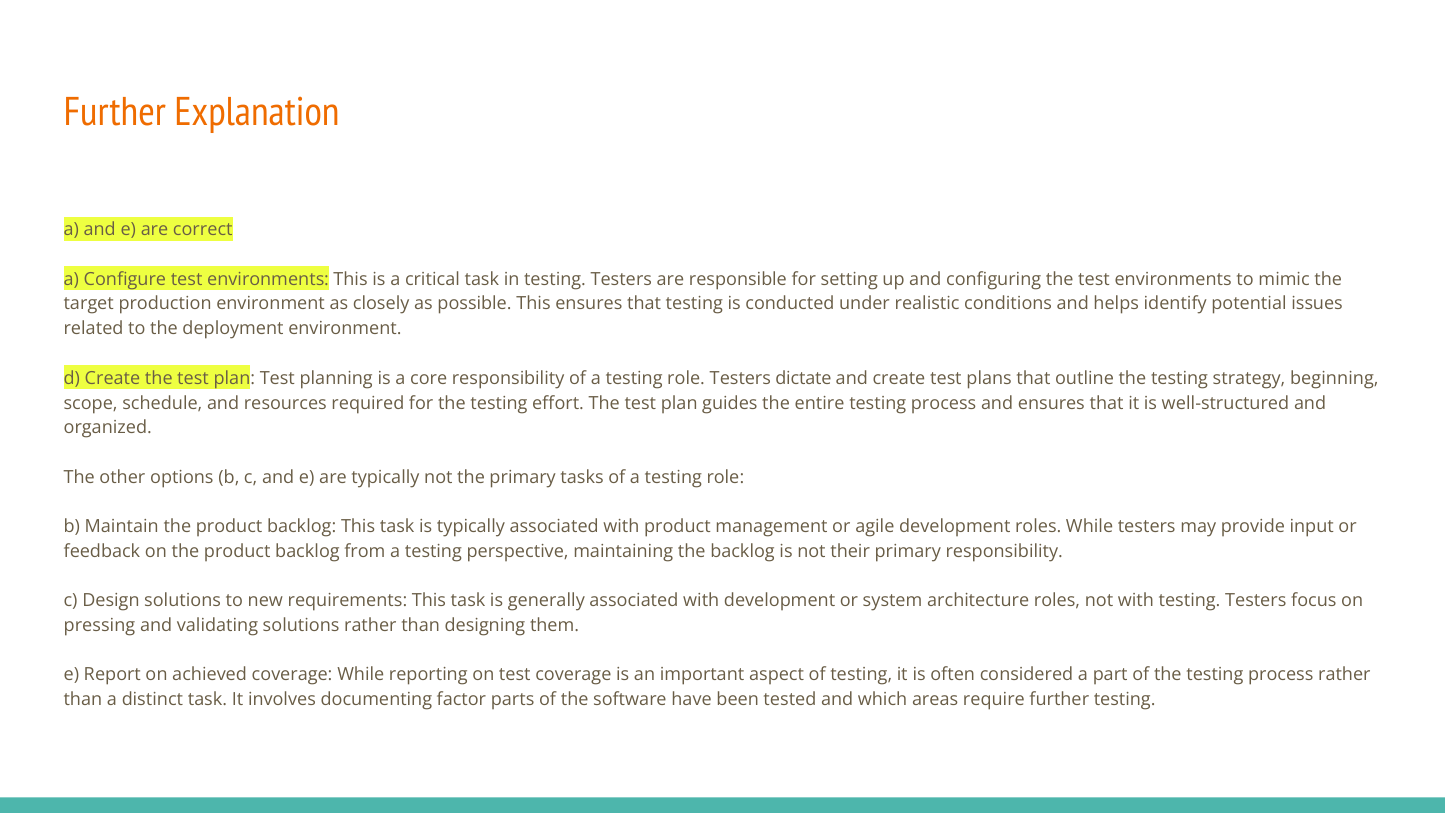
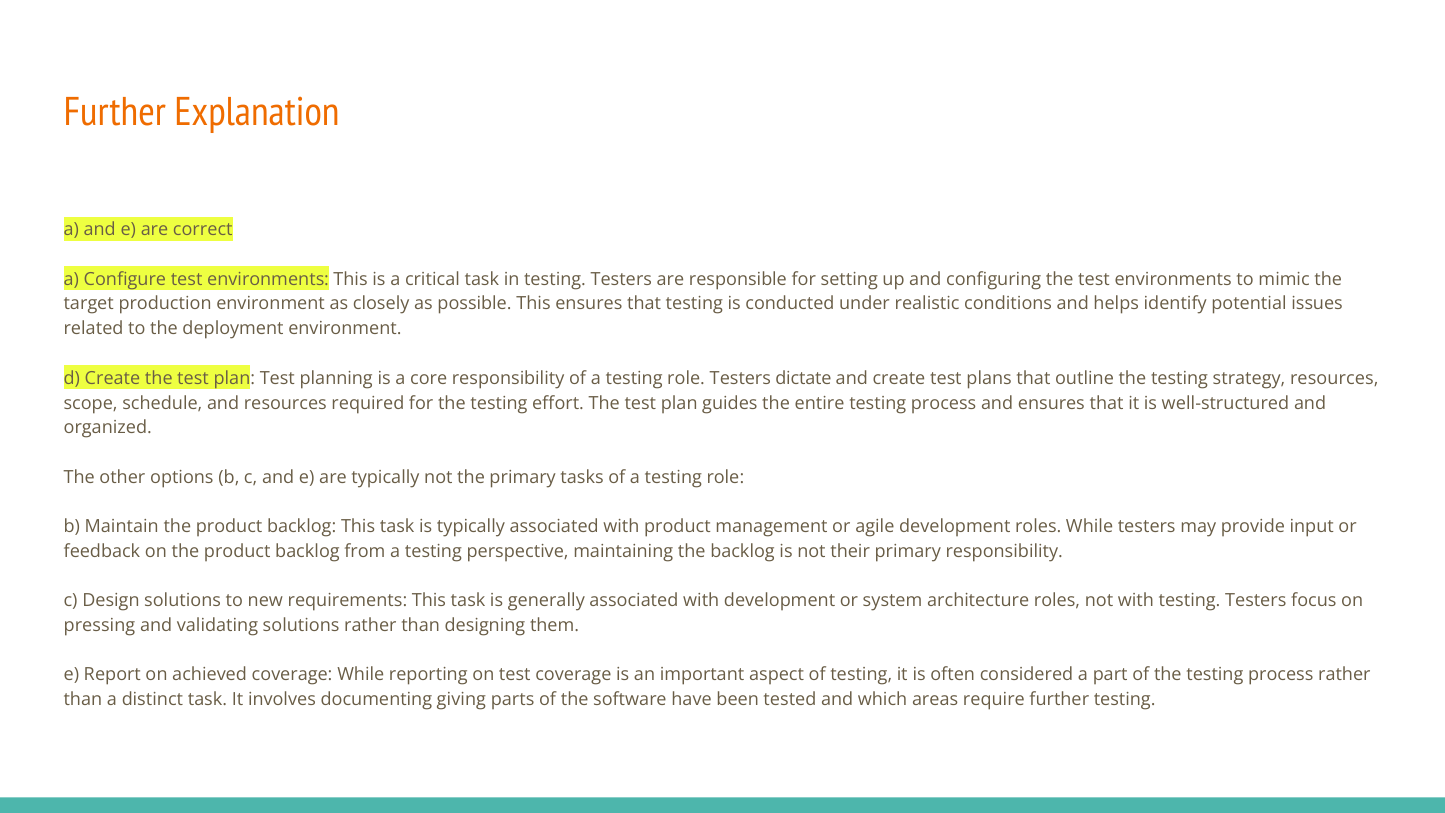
strategy beginning: beginning -> resources (1334, 378)
factor: factor -> giving (461, 699)
